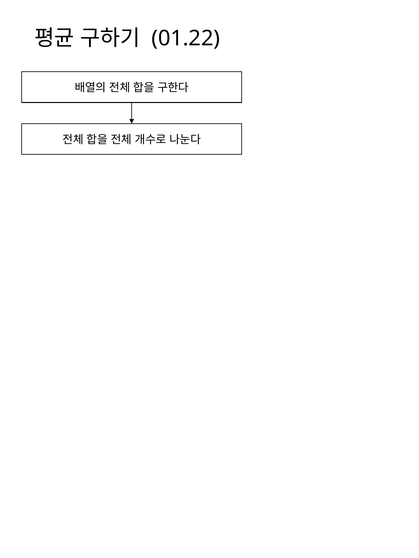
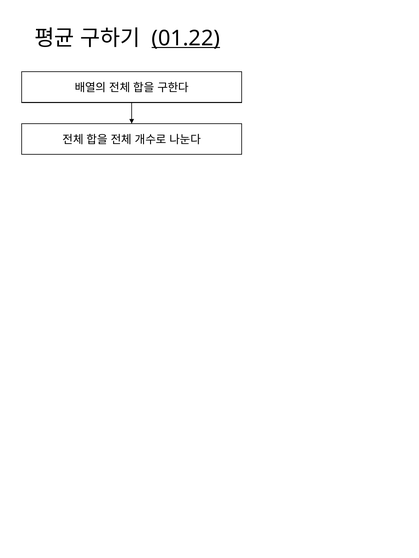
01.22 underline: none -> present (186, 38)
